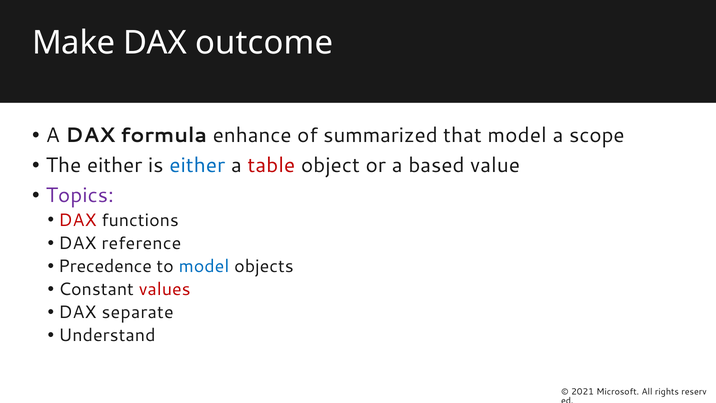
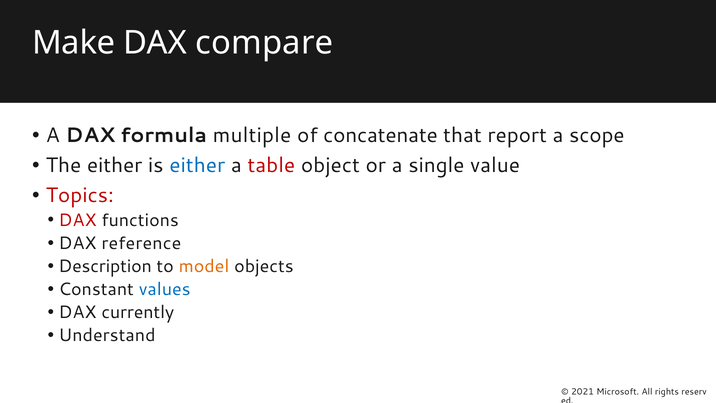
outcome: outcome -> compare (264, 43)
enhance: enhance -> multiple (252, 135)
summarized: summarized -> concatenate (380, 135)
that model: model -> report (517, 135)
based: based -> single (436, 165)
Topics colour: purple -> red (80, 195)
Precedence: Precedence -> Description (105, 266)
model colour: blue -> orange (204, 266)
values colour: red -> blue (165, 289)
separate: separate -> currently (138, 312)
